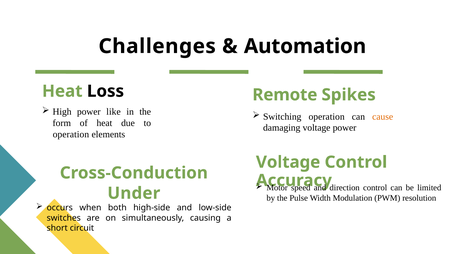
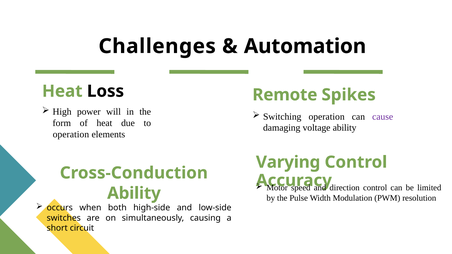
like: like -> will (114, 112)
cause colour: orange -> purple (383, 117)
voltage power: power -> ability (345, 128)
Voltage: Voltage -> Varying (288, 162)
Under: Under -> Ability (134, 193)
